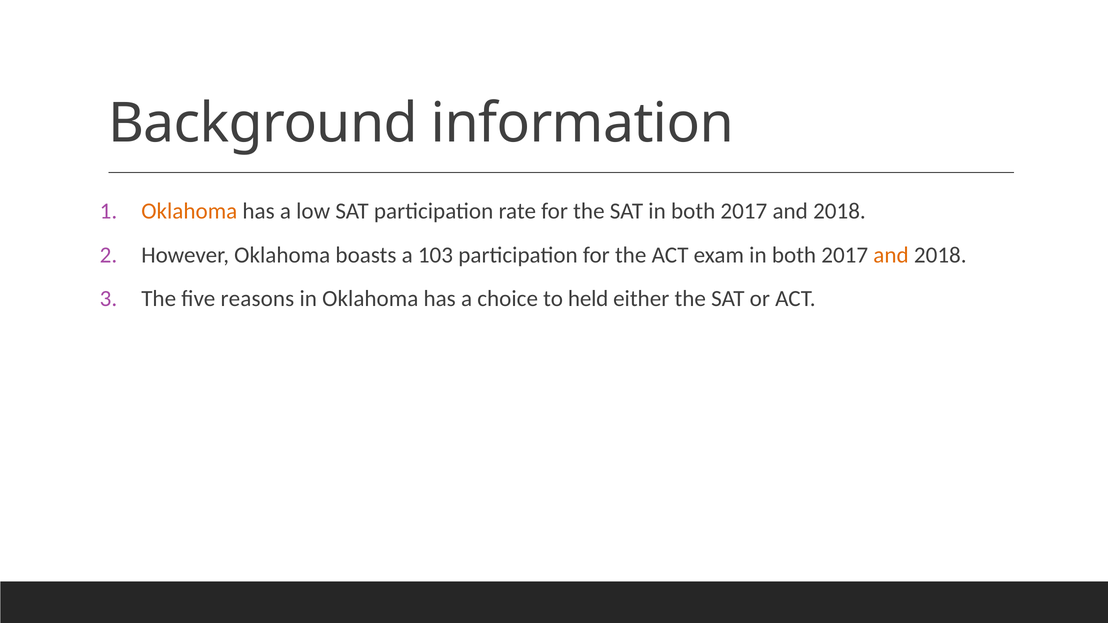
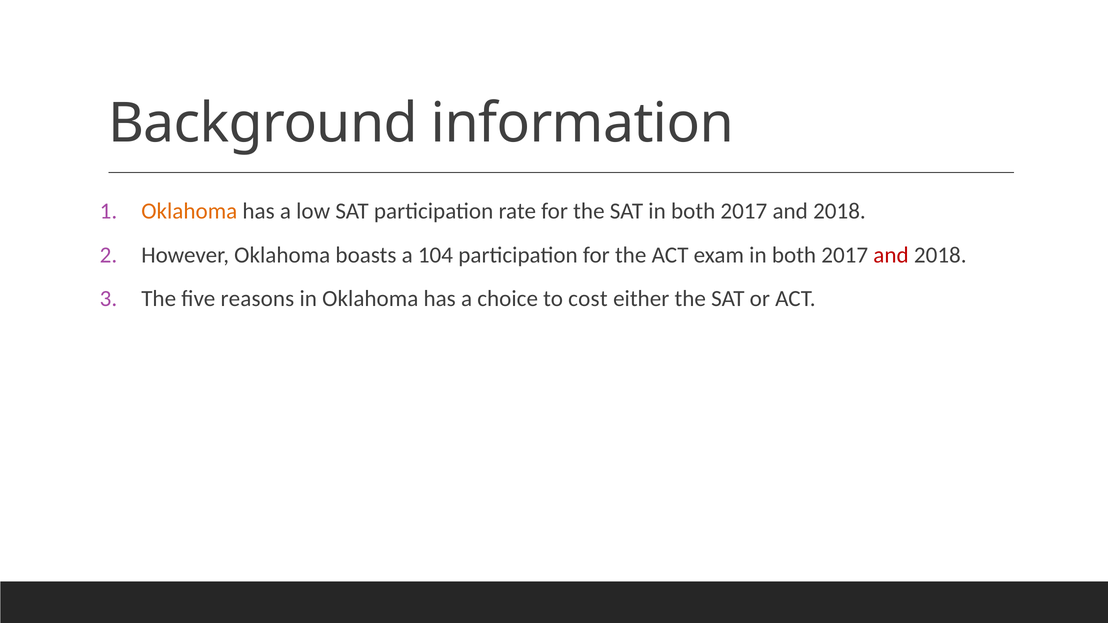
103: 103 -> 104 (435, 255)
and colour: orange -> red (891, 255)
held: held -> cost (588, 299)
